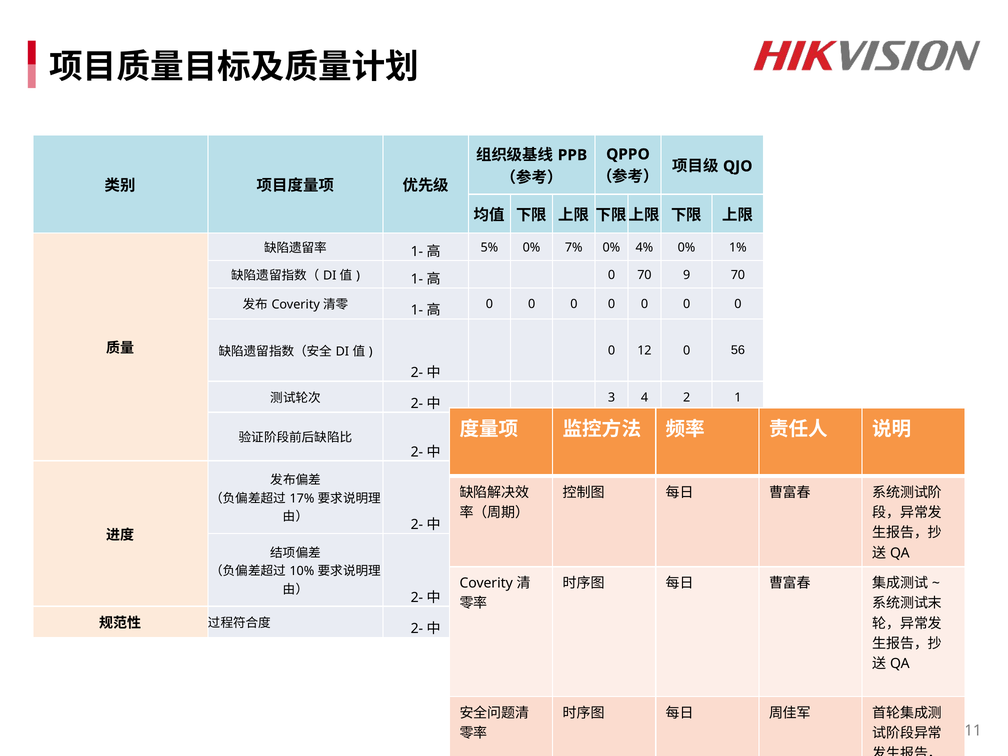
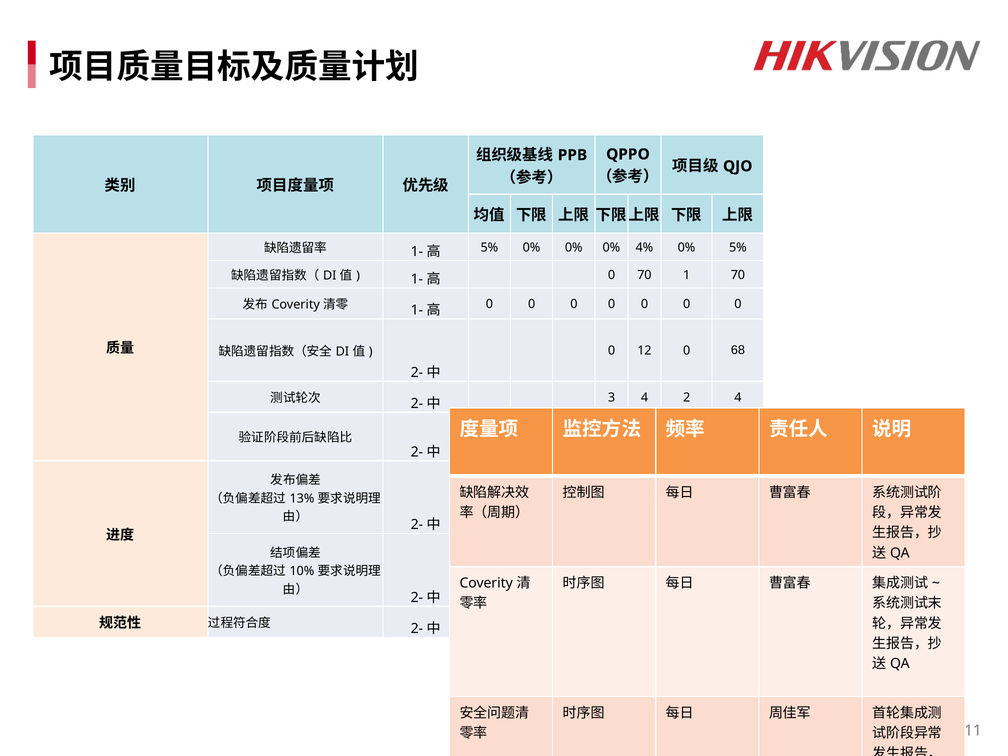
5% 0% 7%: 7% -> 0% (574, 248)
0% 1%: 1% -> 5% (738, 248)
9: 9 -> 1 (687, 275)
56: 56 -> 68 (738, 350)
2 1: 1 -> 4 (738, 398)
17%: 17% -> 13% (302, 498)
